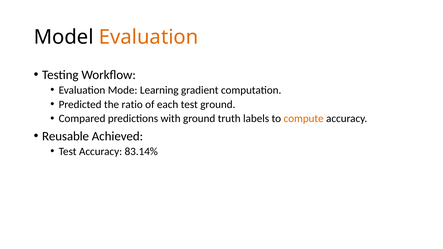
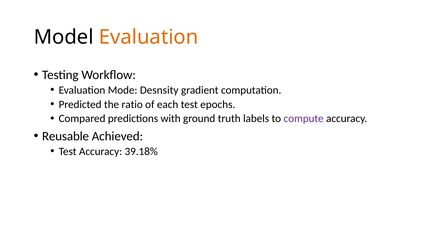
Learning: Learning -> Desnsity (159, 90)
test ground: ground -> epochs (218, 104)
compute colour: orange -> purple (304, 119)
83.14%: 83.14% -> 39.18% (141, 152)
